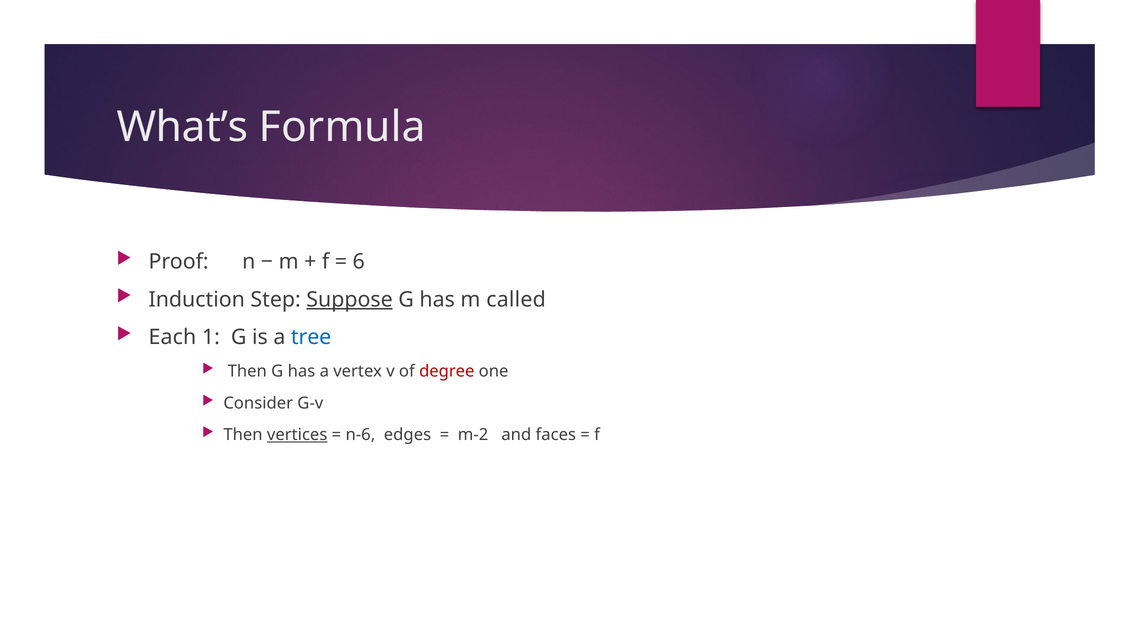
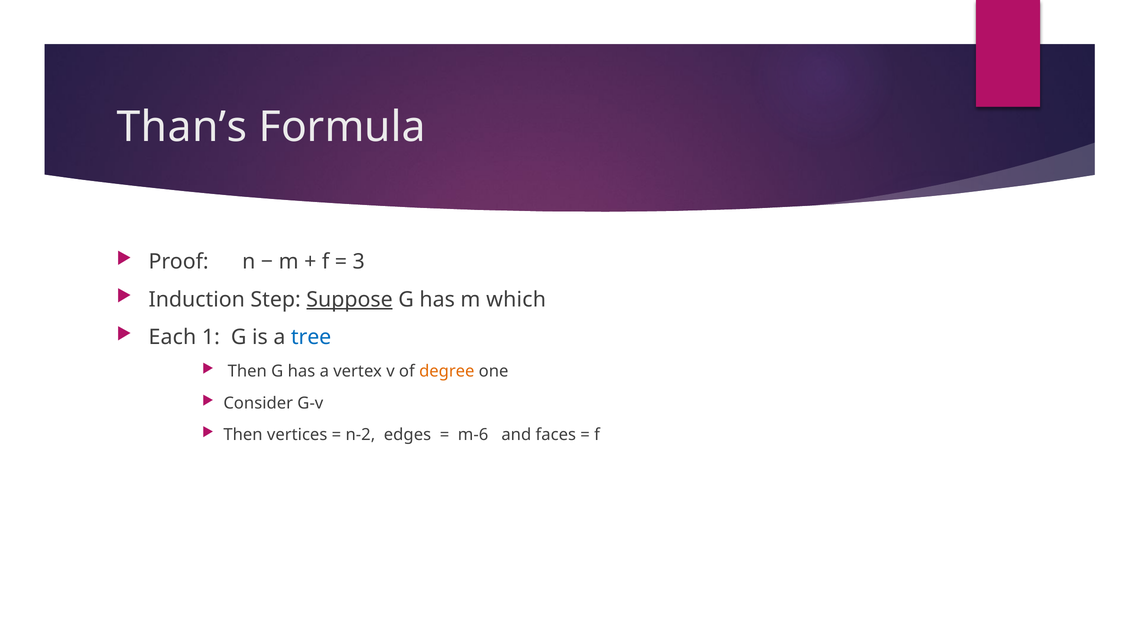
What’s: What’s -> Than’s (182, 127)
6: 6 -> 3 (359, 262)
called: called -> which (516, 300)
degree colour: red -> orange (447, 371)
vertices underline: present -> none (297, 435)
n-6: n-6 -> n-2 (360, 435)
m-2: m-2 -> m-6 (473, 435)
